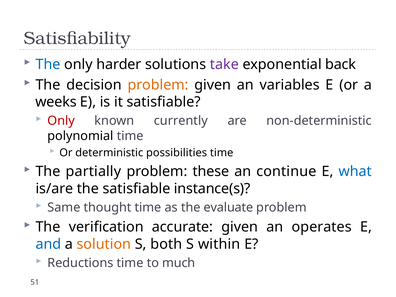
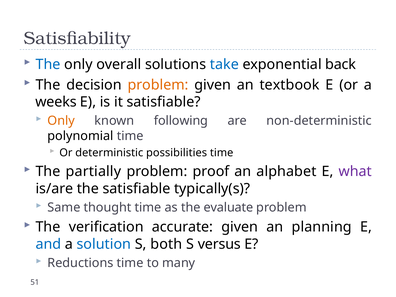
harder: harder -> overall (119, 64)
take colour: purple -> blue (224, 64)
variables: variables -> textbook (290, 85)
Only colour: red -> orange (61, 121)
currently: currently -> following (181, 121)
these: these -> proof (211, 171)
continue: continue -> alphabet (286, 171)
what colour: blue -> purple (355, 171)
instance(s: instance(s -> typically(s (212, 189)
operates: operates -> planning (322, 227)
solution colour: orange -> blue (104, 244)
within: within -> versus (219, 244)
much: much -> many (179, 263)
